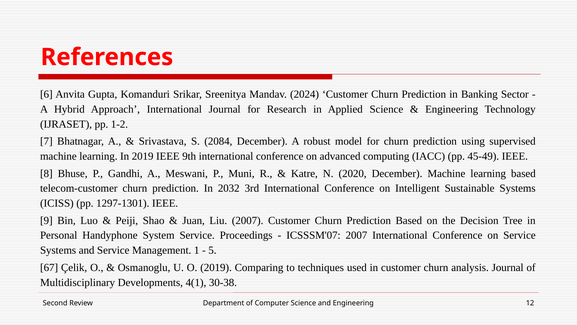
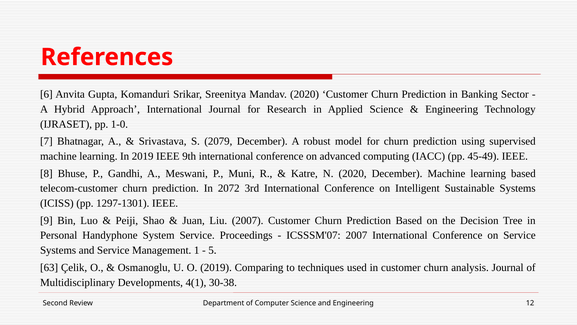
Mandav 2024: 2024 -> 2020 (305, 94)
1-2: 1-2 -> 1-0 (119, 124)
2084: 2084 -> 2079 (218, 141)
2032: 2032 -> 2072 (229, 188)
67: 67 -> 63 (49, 267)
